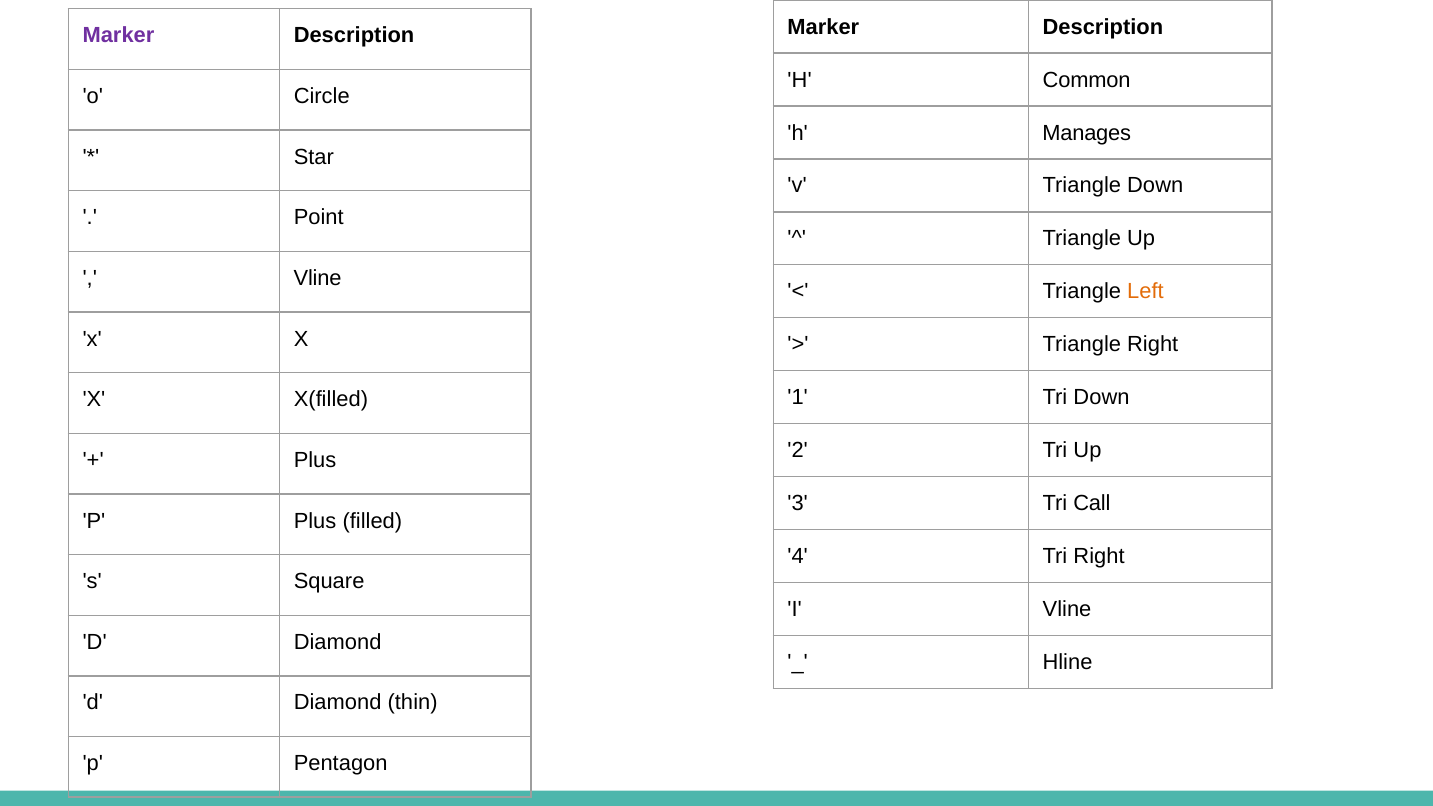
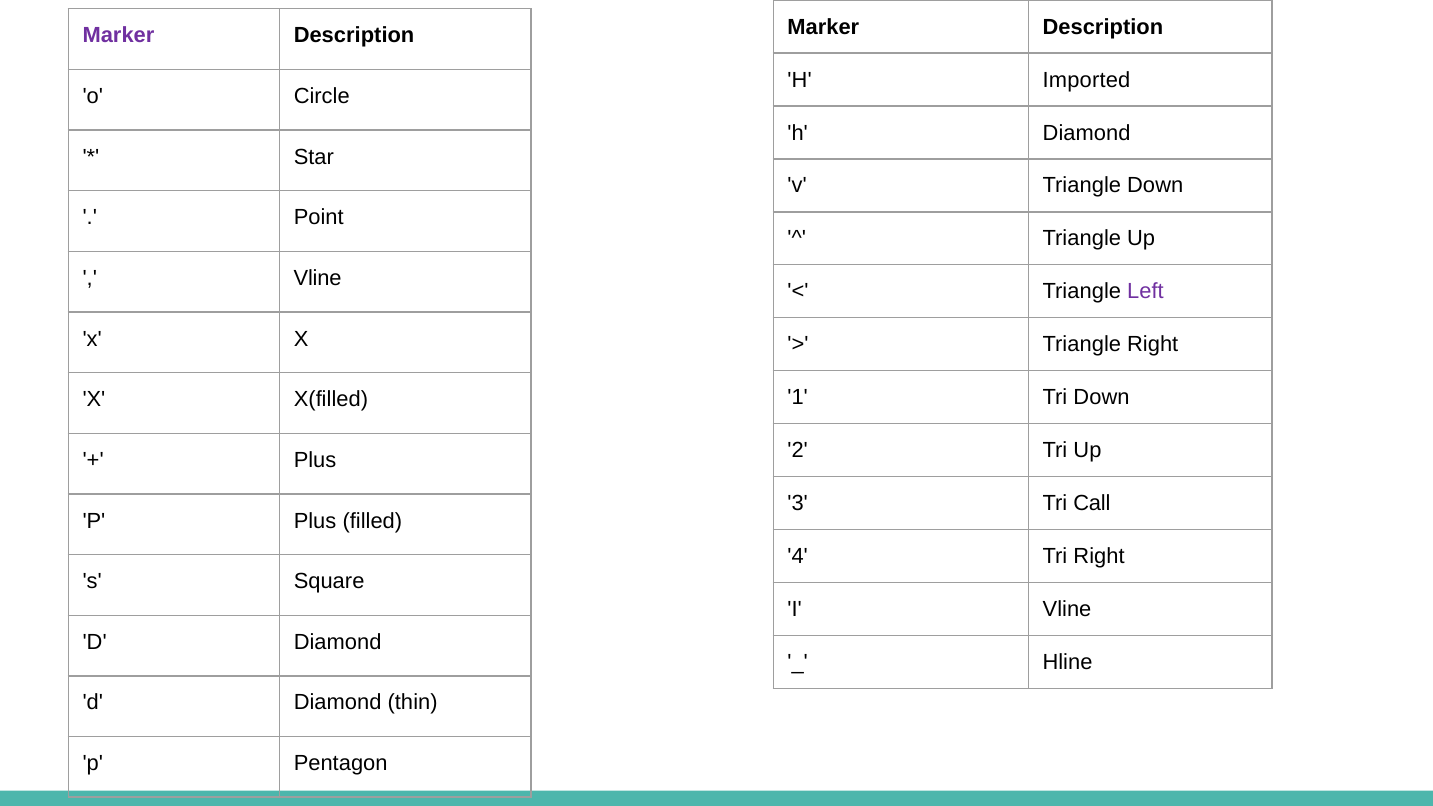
Common: Common -> Imported (1087, 80)
h Manages: Manages -> Diamond (1087, 133)
Left colour: orange -> purple (1145, 292)
